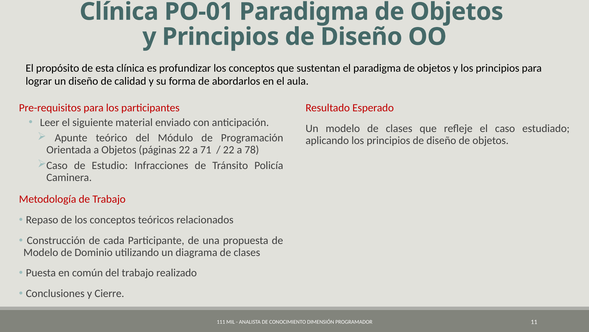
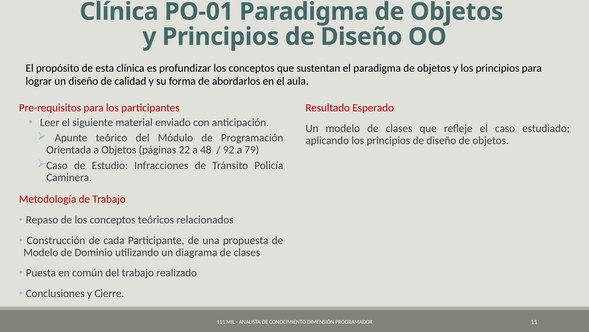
71: 71 -> 48 (206, 150)
22: 22 -> 92 (229, 150)
78: 78 -> 79 (252, 150)
